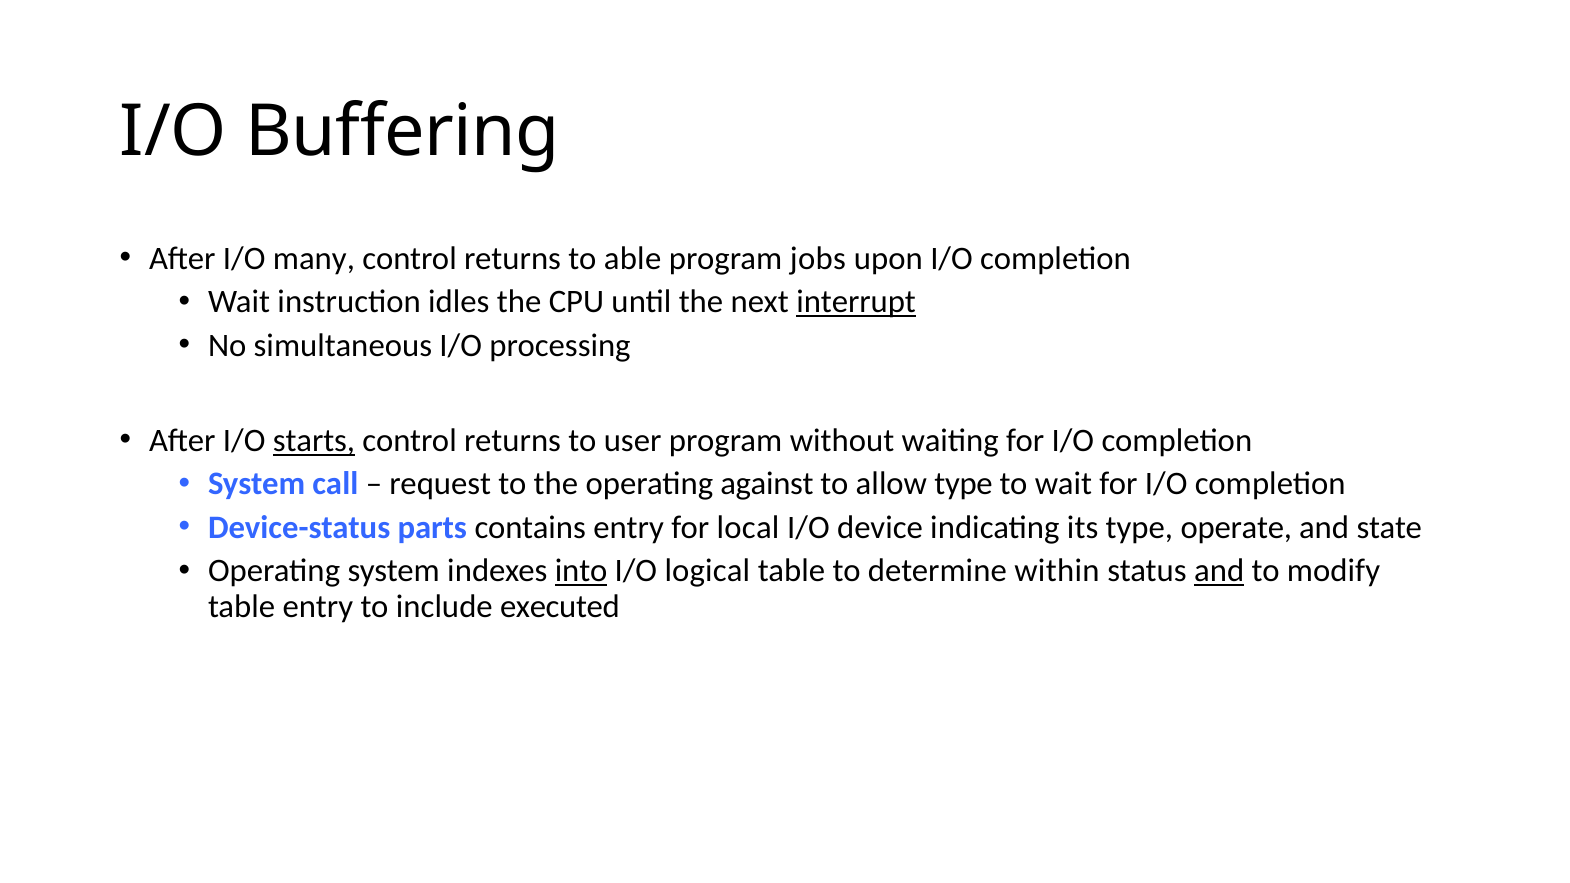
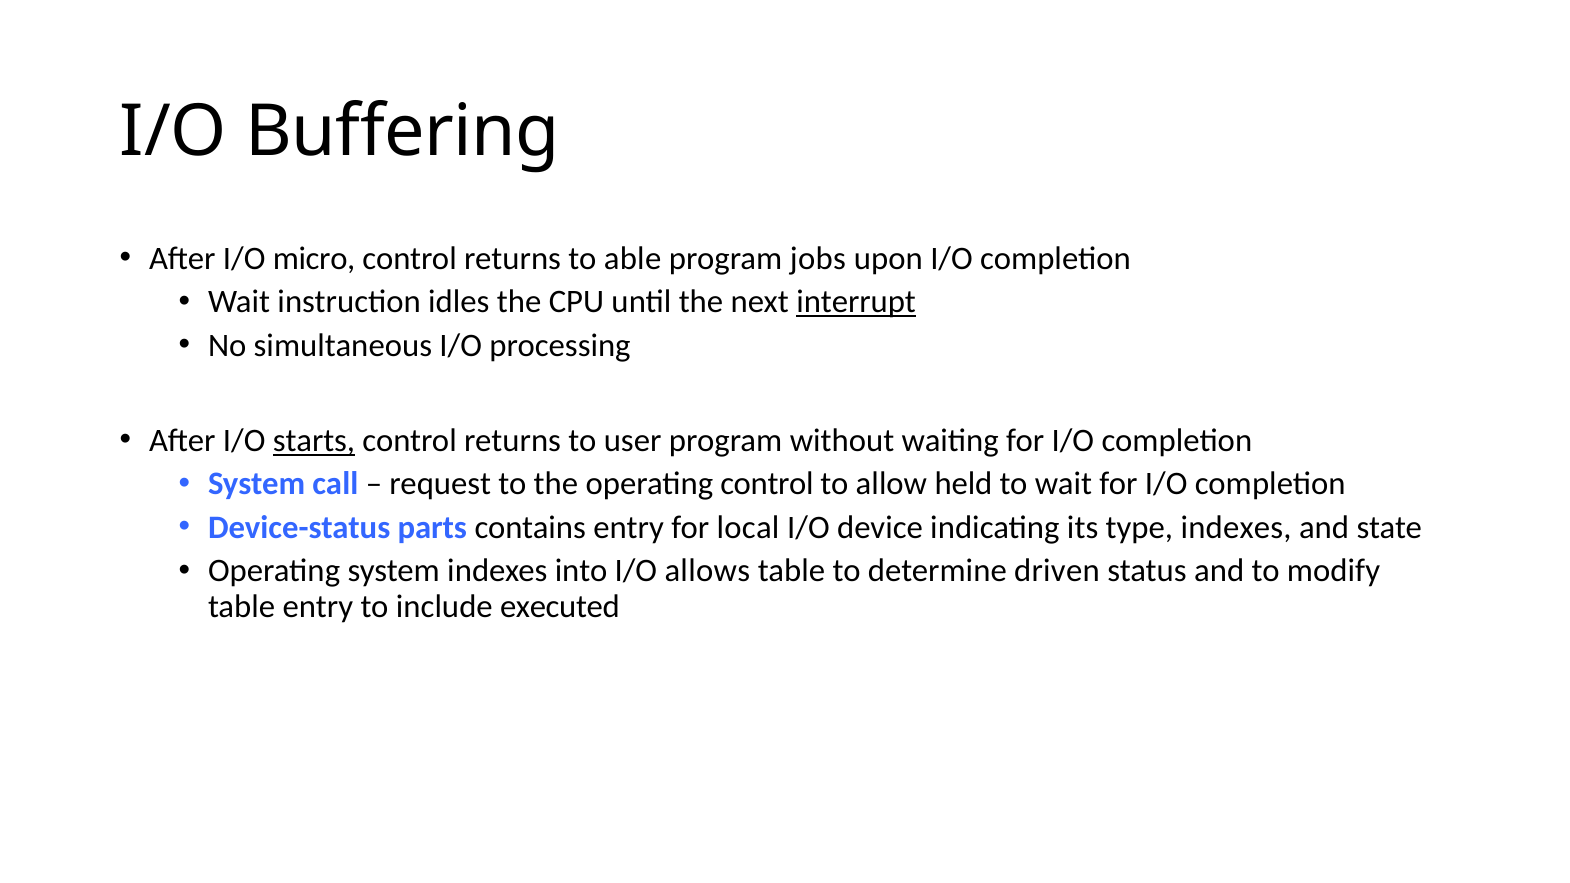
many: many -> micro (314, 258)
operating against: against -> control (767, 484)
allow type: type -> held (963, 484)
type operate: operate -> indexes (1236, 528)
into underline: present -> none (581, 571)
logical: logical -> allows (707, 571)
within: within -> driven (1057, 571)
and underline: present -> none (1219, 571)
